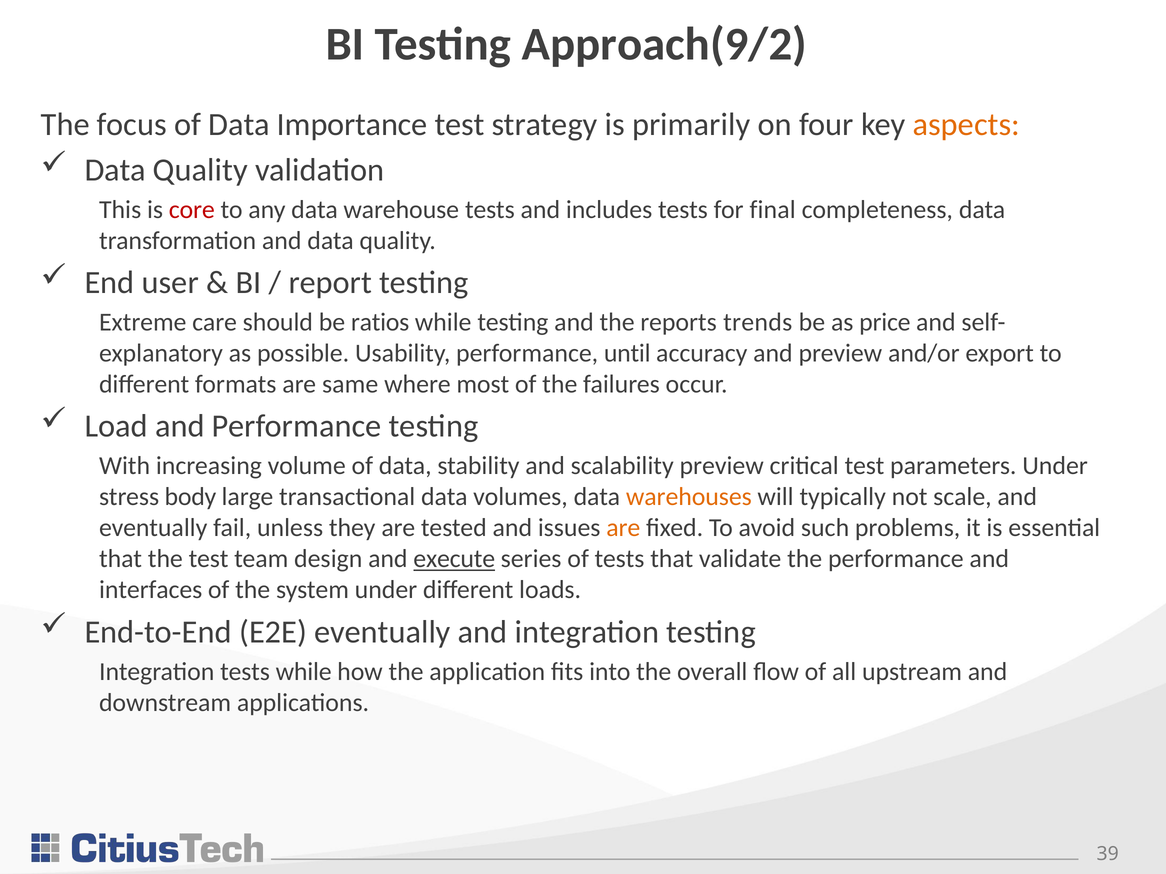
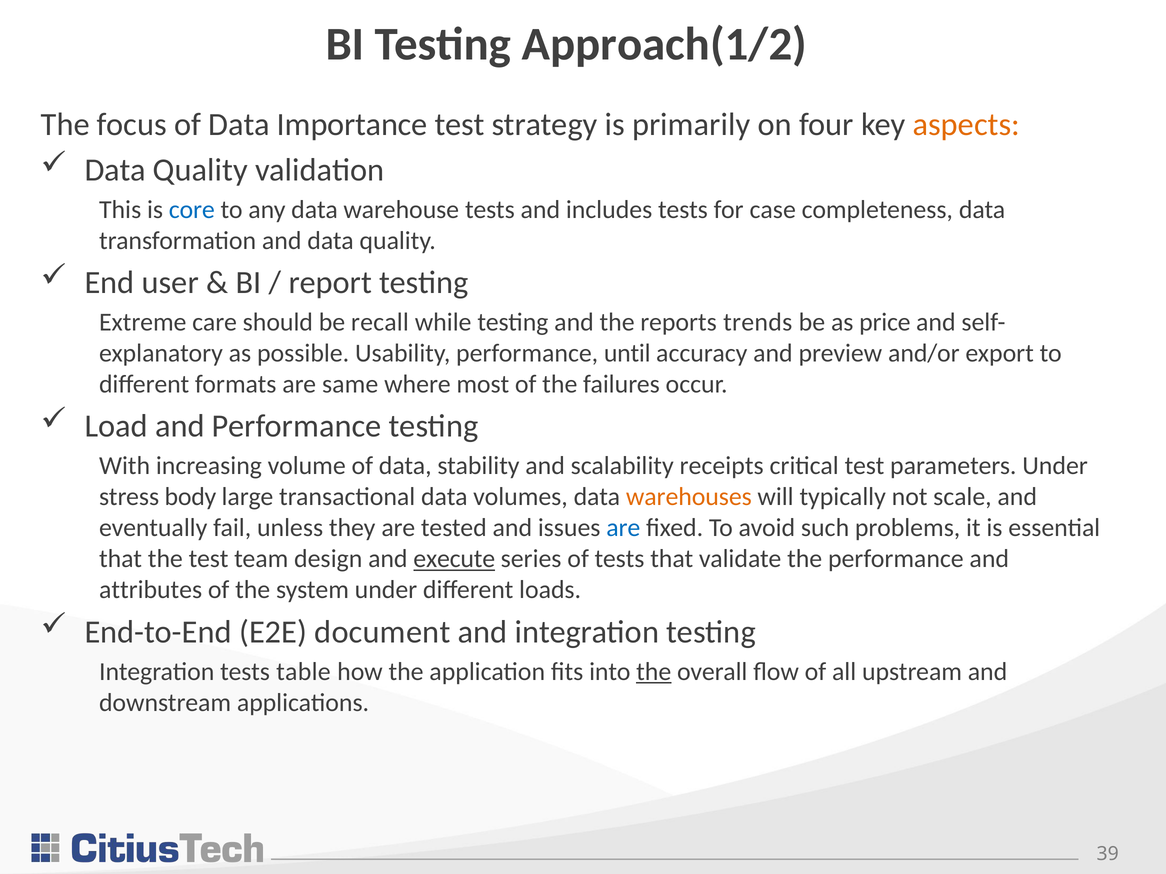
Approach(9/2: Approach(9/2 -> Approach(1/2 (664, 44)
core colour: red -> blue (192, 210)
final: final -> case (773, 210)
ratios: ratios -> recall (380, 322)
scalability preview: preview -> receipts (722, 466)
are colour: orange -> blue (623, 528)
interfaces: interfaces -> attributes (151, 590)
E2E eventually: eventually -> document (382, 632)
tests while: while -> table (303, 672)
the underline: none -> present (654, 672)
